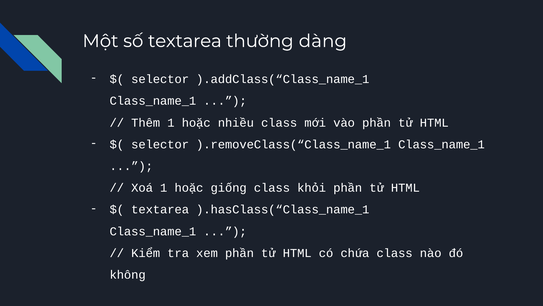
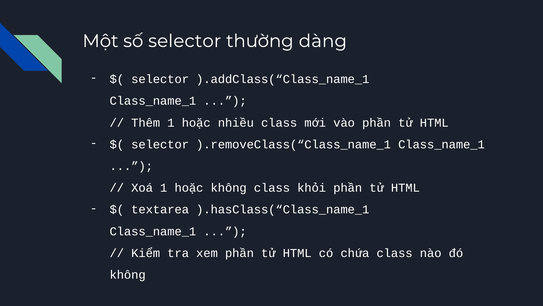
số textarea: textarea -> selector (185, 41)
hoặc giống: giống -> không (229, 188)
